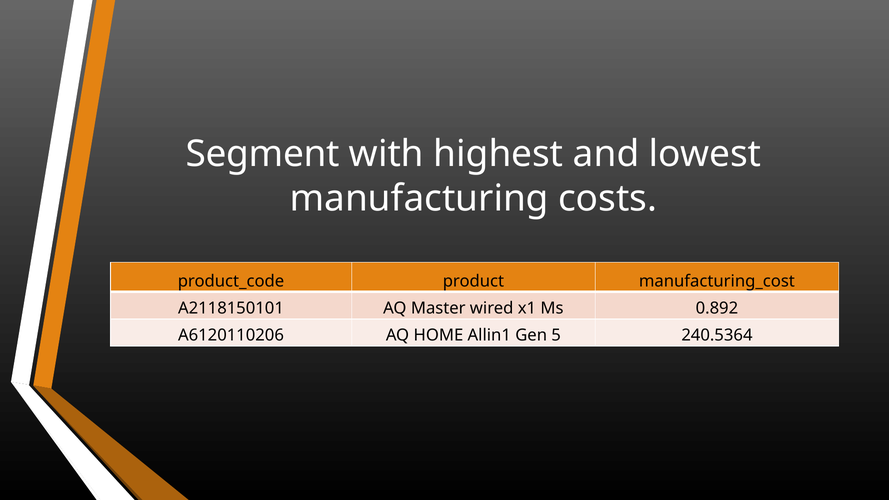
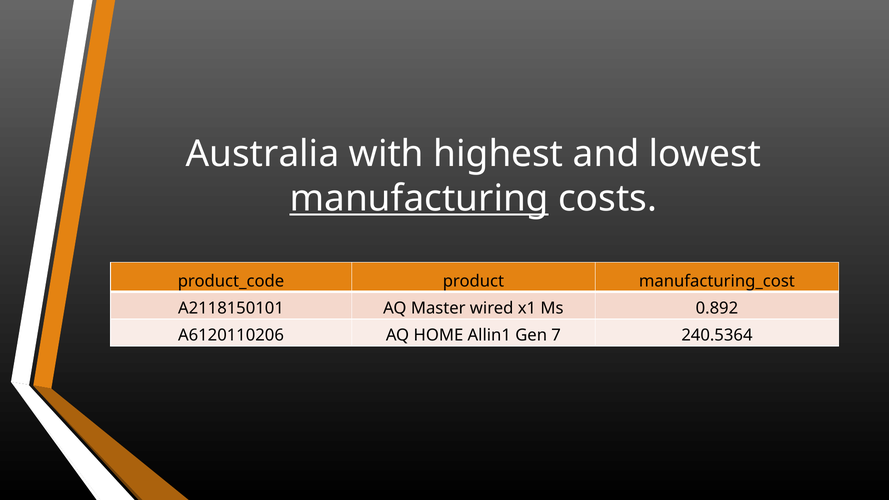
Segment: Segment -> Australia (262, 154)
manufacturing underline: none -> present (419, 199)
5: 5 -> 7 (556, 336)
